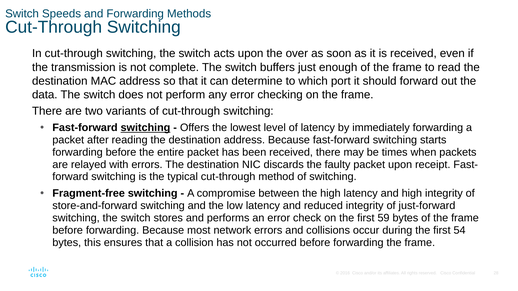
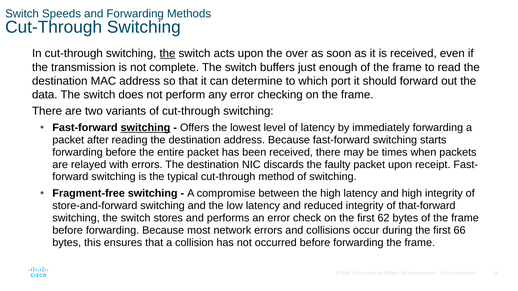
the underline: none -> present (167, 54)
just-forward: just-forward -> that-forward (427, 206)
59: 59 -> 62 (384, 218)
54: 54 -> 66 (460, 230)
